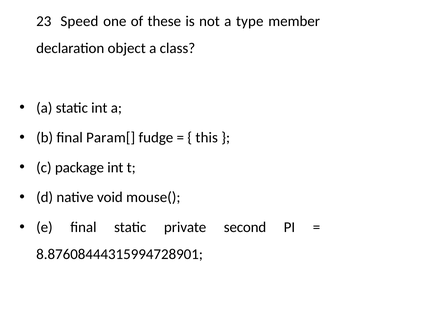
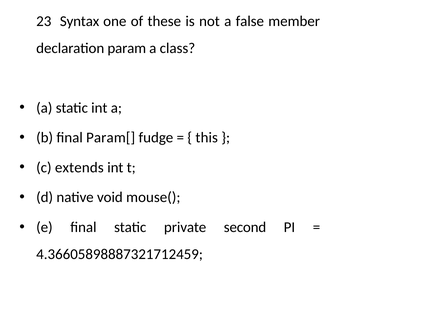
Speed: Speed -> Syntax (80, 21)
type: type -> false (250, 21)
object: object -> param (127, 48)
package: package -> extends (79, 168)
8.87608444315994728901: 8.87608444315994728901 -> 4.36605898887321712459 (120, 254)
